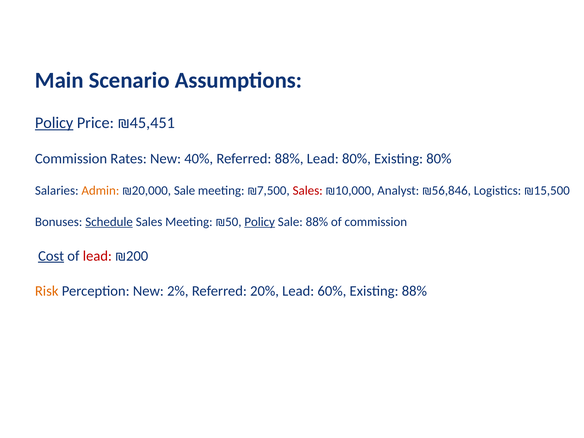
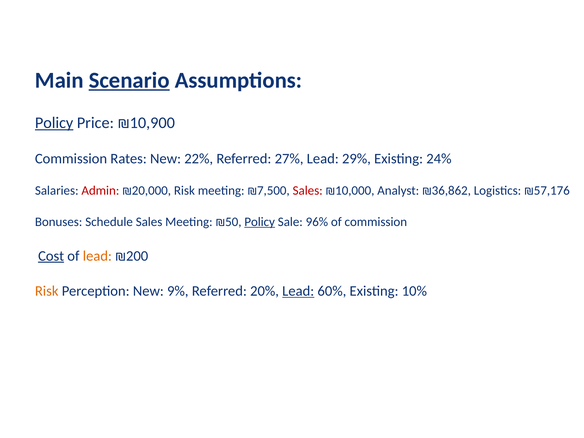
Scenario underline: none -> present (129, 80)
₪45,451: ₪45,451 -> ₪10,900 (146, 123)
40%: 40% -> 22% (199, 159)
Referred 88%: 88% -> 27% (289, 159)
Lead 80%: 80% -> 29% (356, 159)
Existing 80%: 80% -> 24% (439, 159)
Admin colour: orange -> red (100, 191)
₪20,000 Sale: Sale -> Risk (184, 191)
₪56,846: ₪56,846 -> ₪36,862 (447, 191)
₪15,500: ₪15,500 -> ₪57,176 (547, 191)
Schedule underline: present -> none (109, 222)
Sale 88%: 88% -> 96% (317, 222)
lead colour: red -> orange (97, 256)
2%: 2% -> 9% (178, 291)
Lead underline: none -> present (298, 291)
Existing 88%: 88% -> 10% (414, 291)
